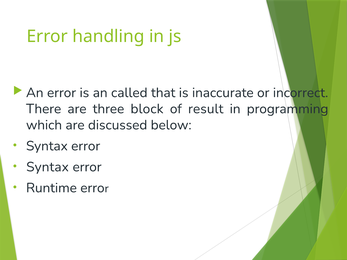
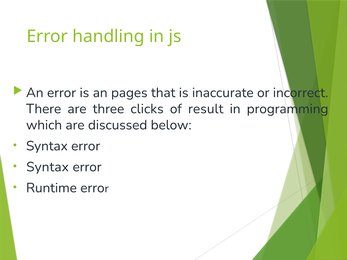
called: called -> pages (129, 93)
block: block -> clicks (147, 109)
